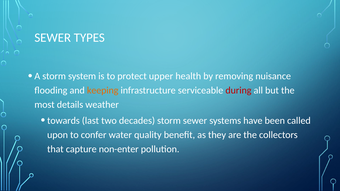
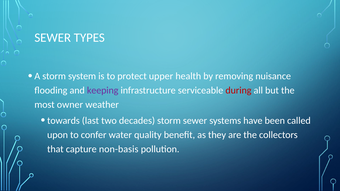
keeping colour: orange -> purple (103, 91)
details: details -> owner (70, 105)
non-enter: non-enter -> non-basis (119, 149)
